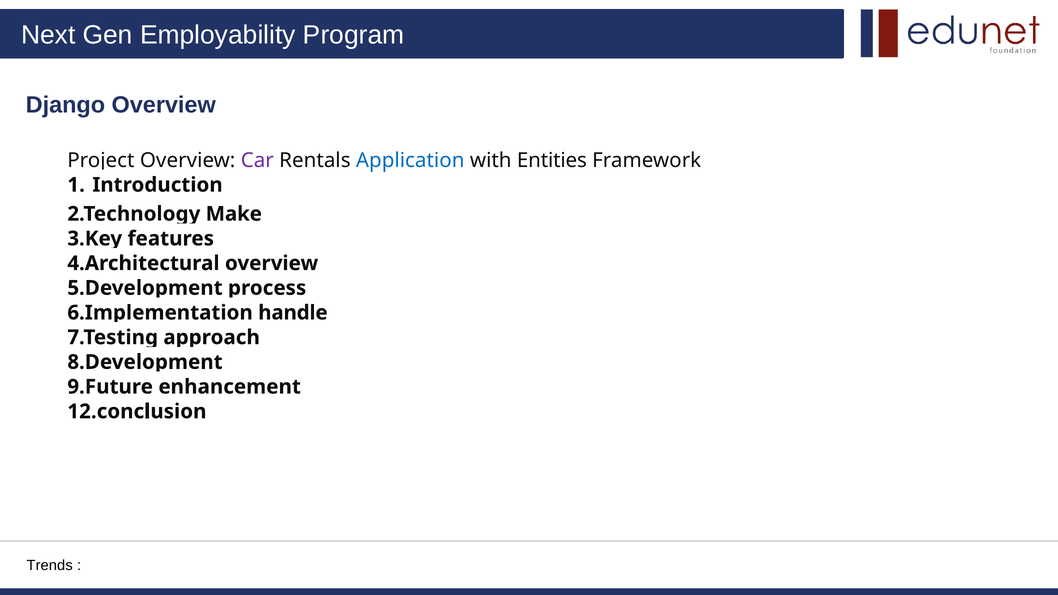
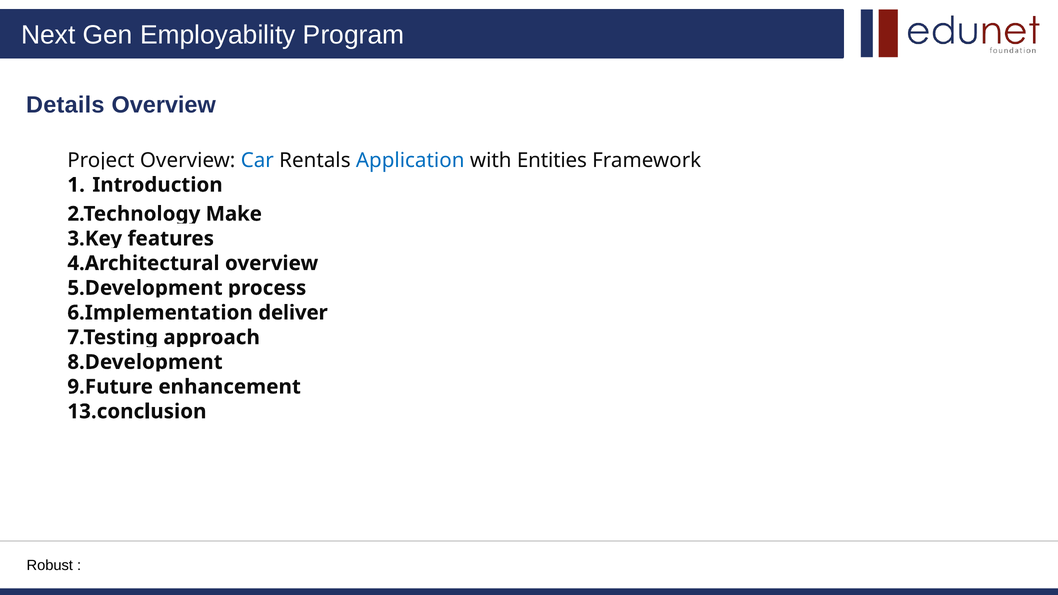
Django: Django -> Details (65, 105)
Car colour: purple -> blue (257, 160)
handle: handle -> deliver (293, 313)
12.conclusion: 12.conclusion -> 13.conclusion (137, 412)
Trends: Trends -> Robust (50, 566)
